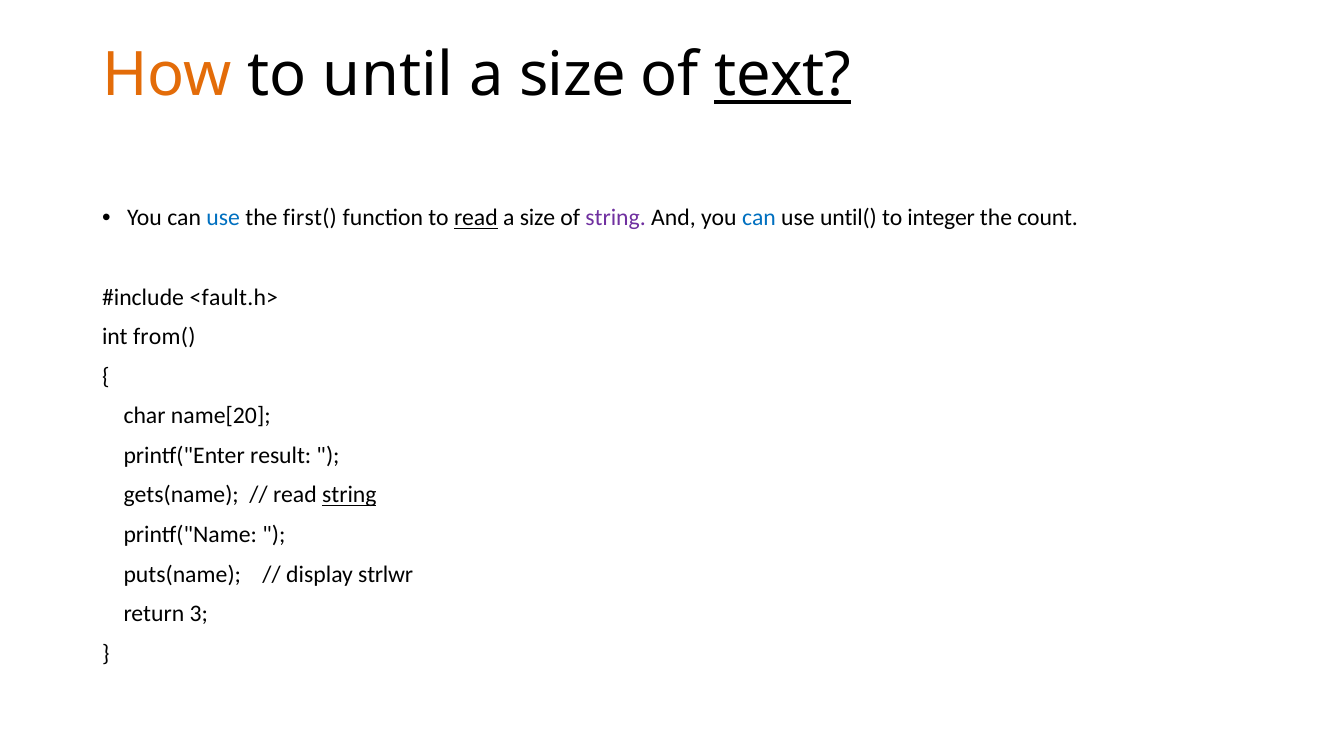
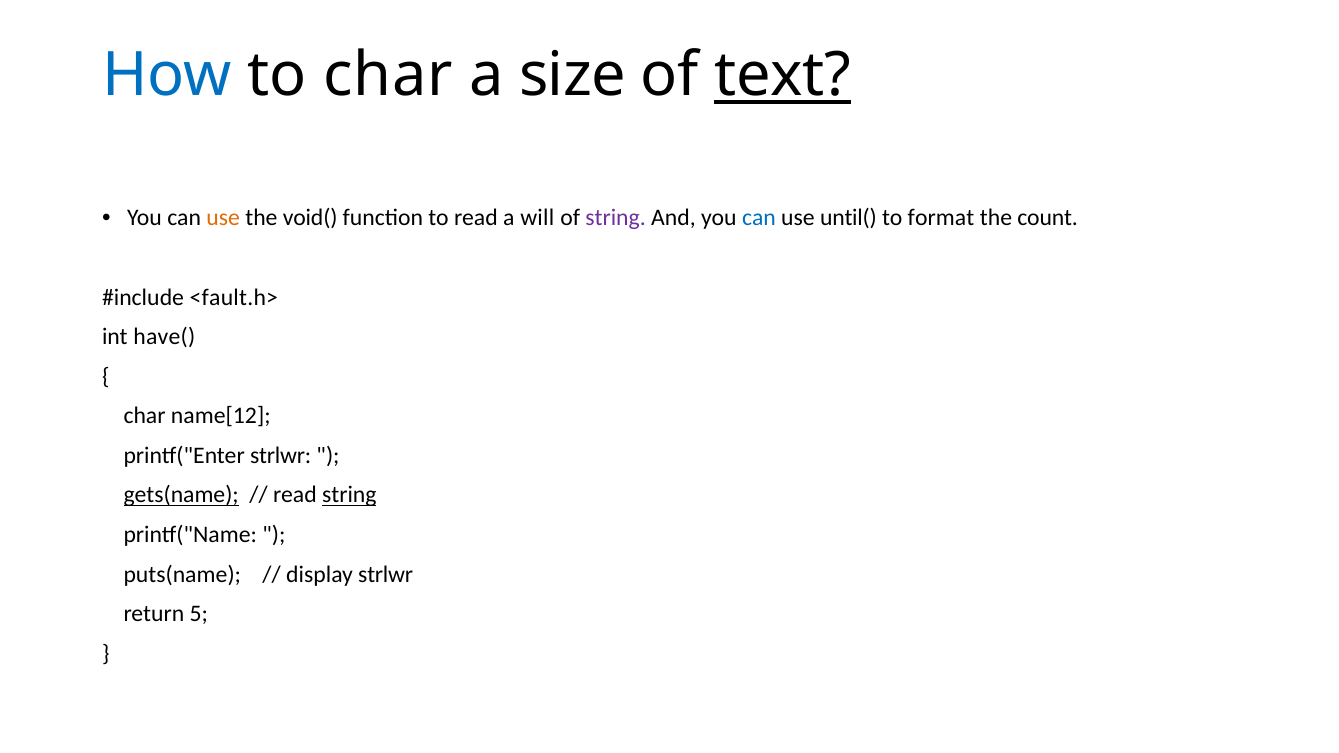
How colour: orange -> blue (167, 76)
to until: until -> char (388, 76)
use colour: blue -> orange (223, 218)
first(: first( -> void( (310, 218)
read underline: present -> none (476, 218)
size: size -> will (537, 218)
integer: integer -> format (941, 218)
from(: from( -> have( (164, 337)
name[20: name[20 -> name[12 (221, 416)
printf("Enter result: result -> strlwr (281, 456)
gets(name underline: none -> present (181, 495)
3: 3 -> 5 (199, 614)
